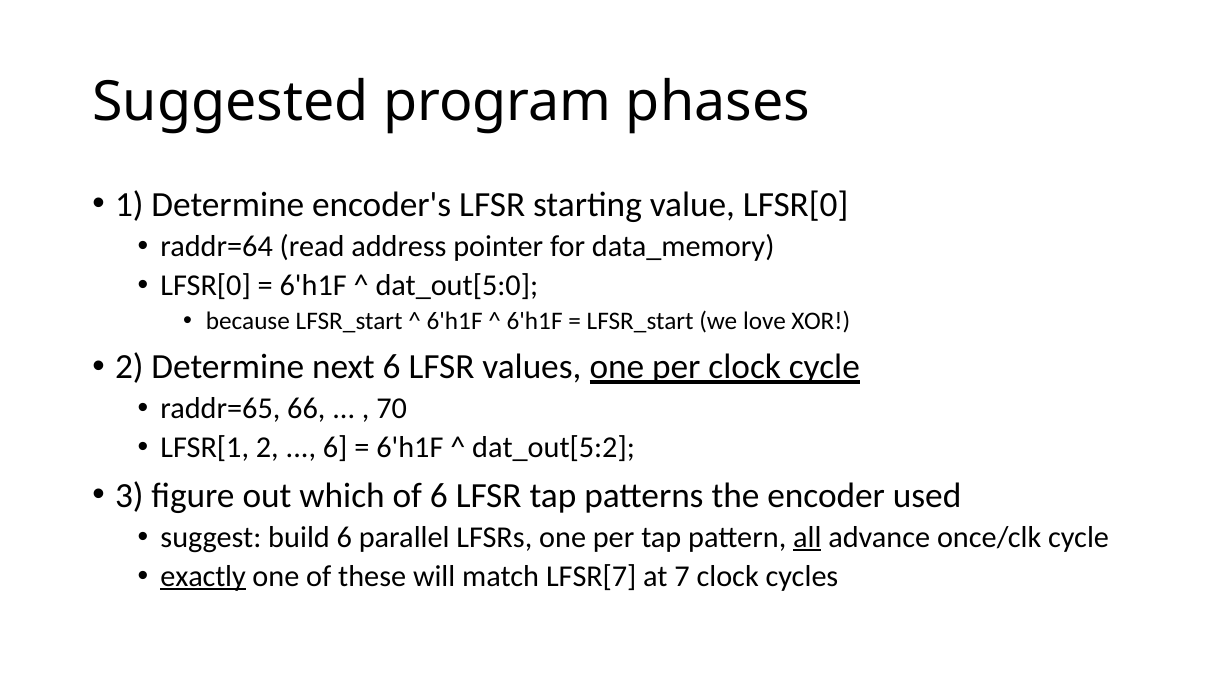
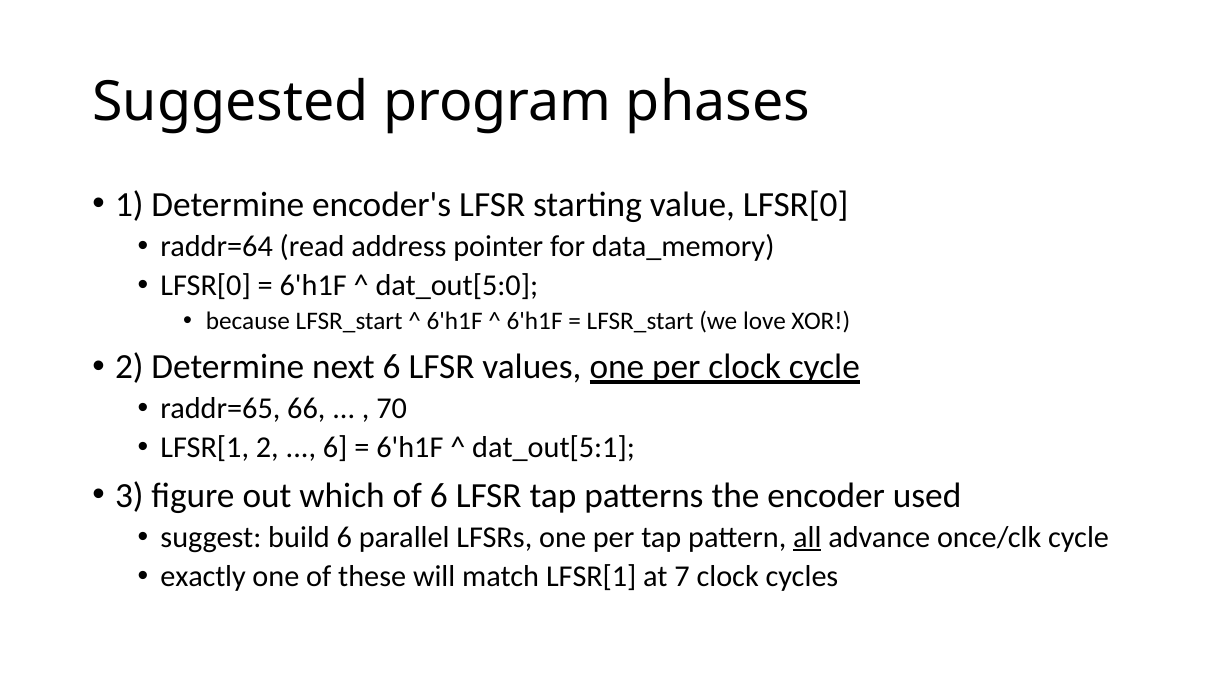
dat_out[5:2: dat_out[5:2 -> dat_out[5:1 (554, 448)
exactly underline: present -> none (203, 576)
match LFSR[7: LFSR[7 -> LFSR[1 (591, 576)
